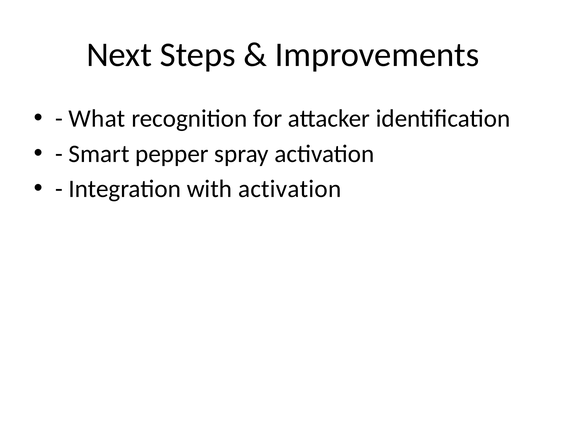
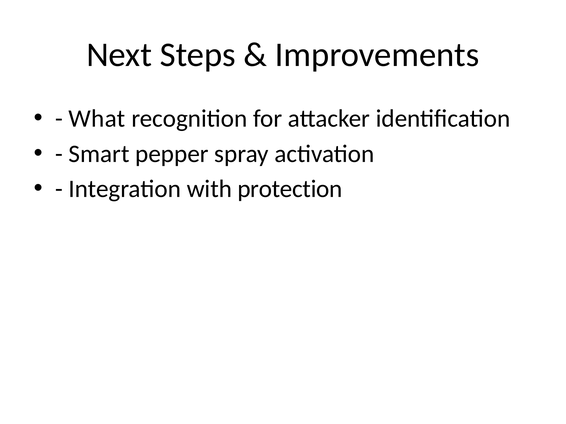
with activation: activation -> protection (290, 189)
